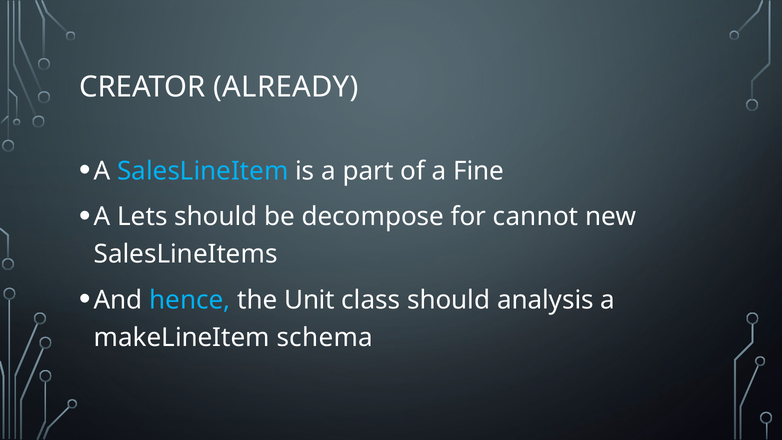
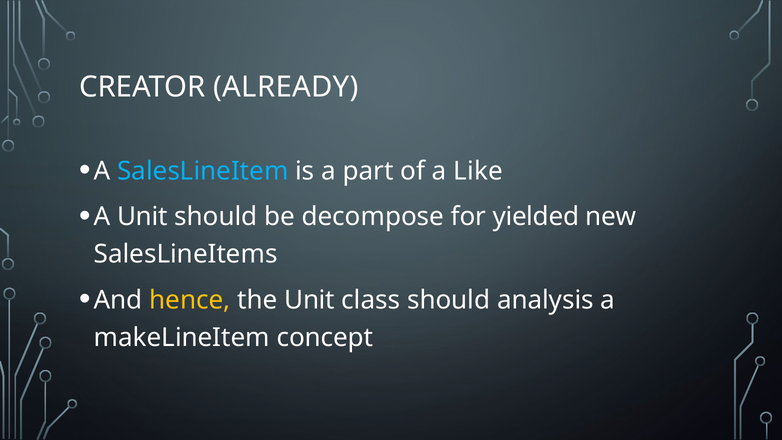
Fine: Fine -> Like (478, 171)
A Lets: Lets -> Unit (142, 217)
cannot: cannot -> yielded (536, 217)
hence colour: light blue -> yellow (190, 300)
schema: schema -> concept (325, 337)
